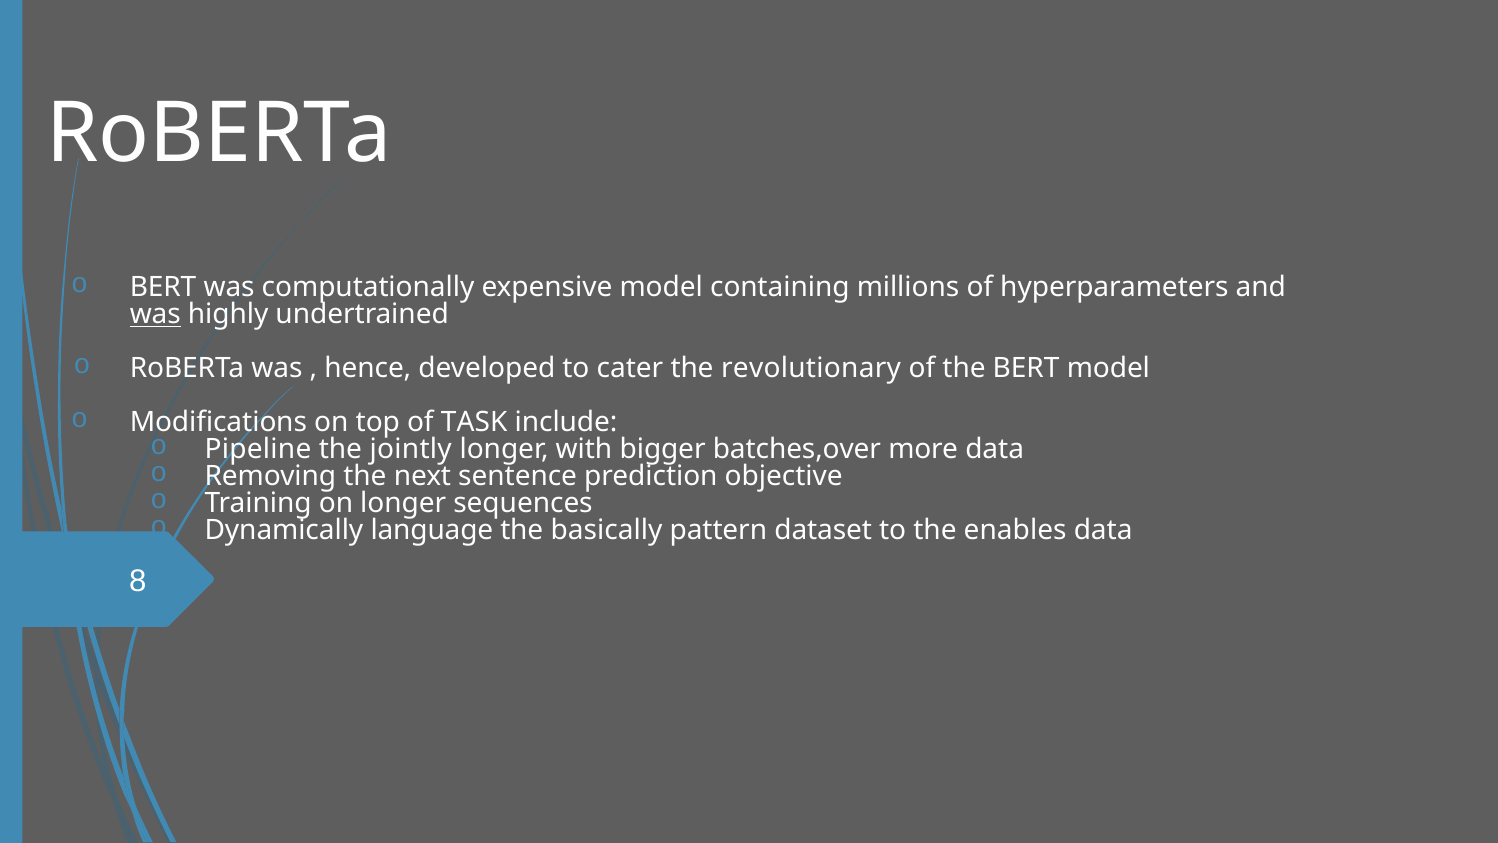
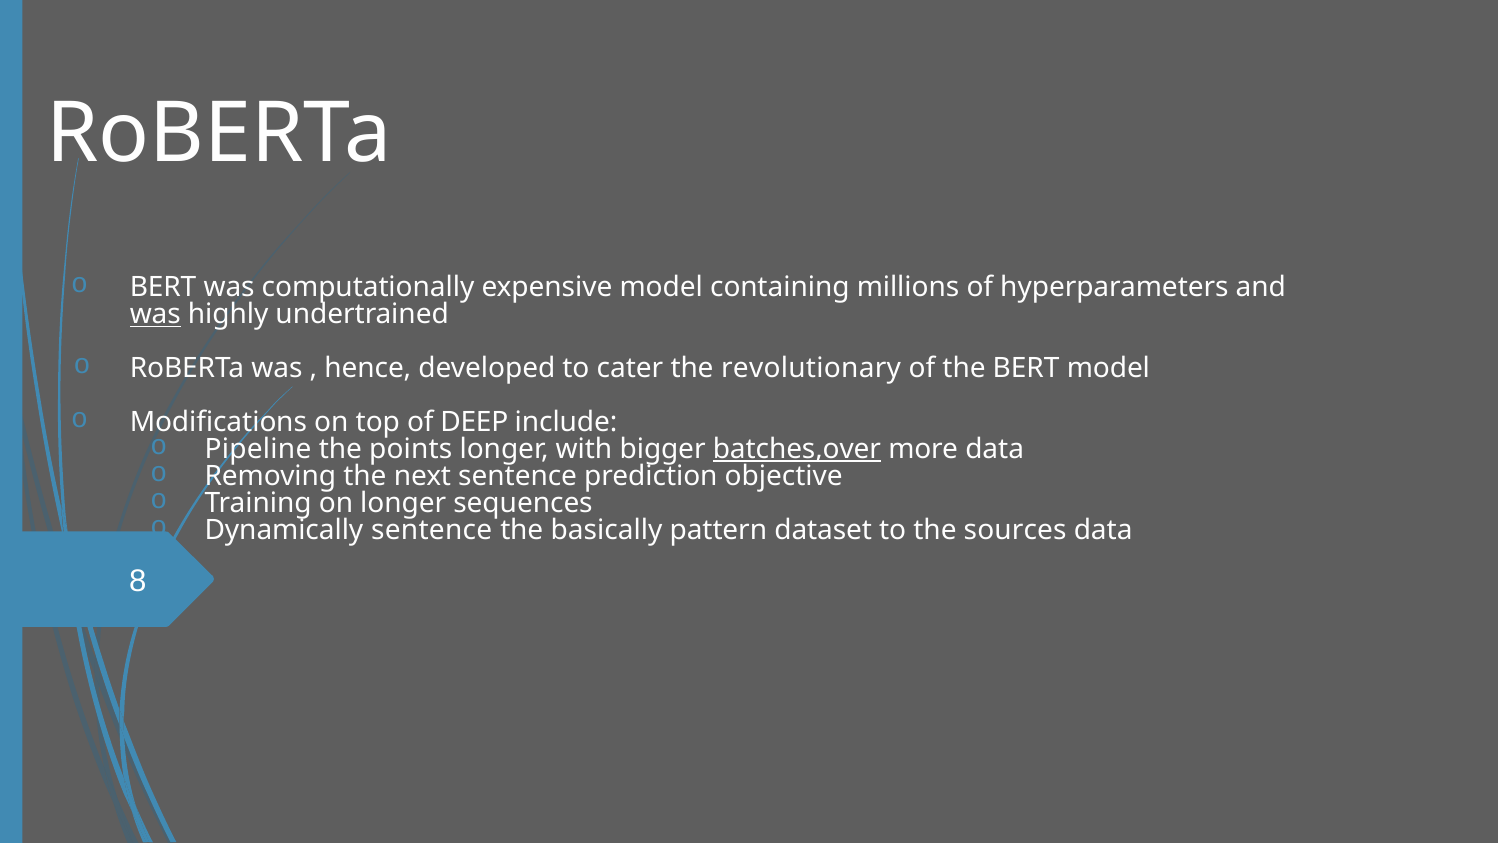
TASK: TASK -> DEEP (474, 422)
jointly: jointly -> points (411, 449)
batches,over underline: none -> present (797, 449)
Dynamically language: language -> sentence (432, 530)
enables: enables -> sources (1015, 530)
